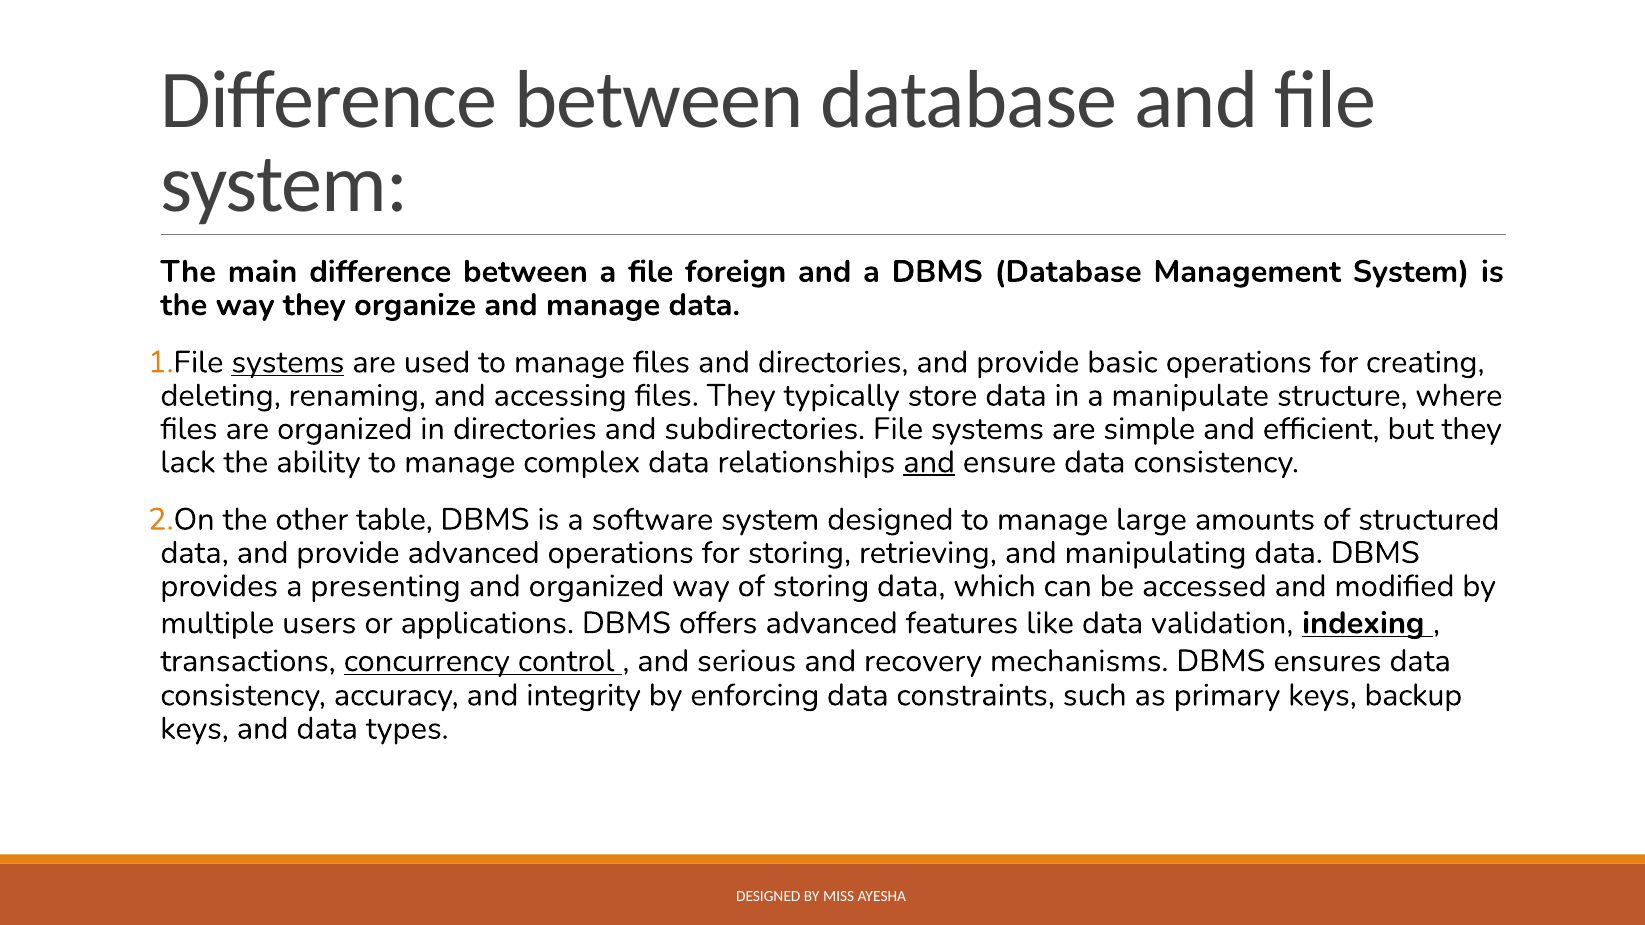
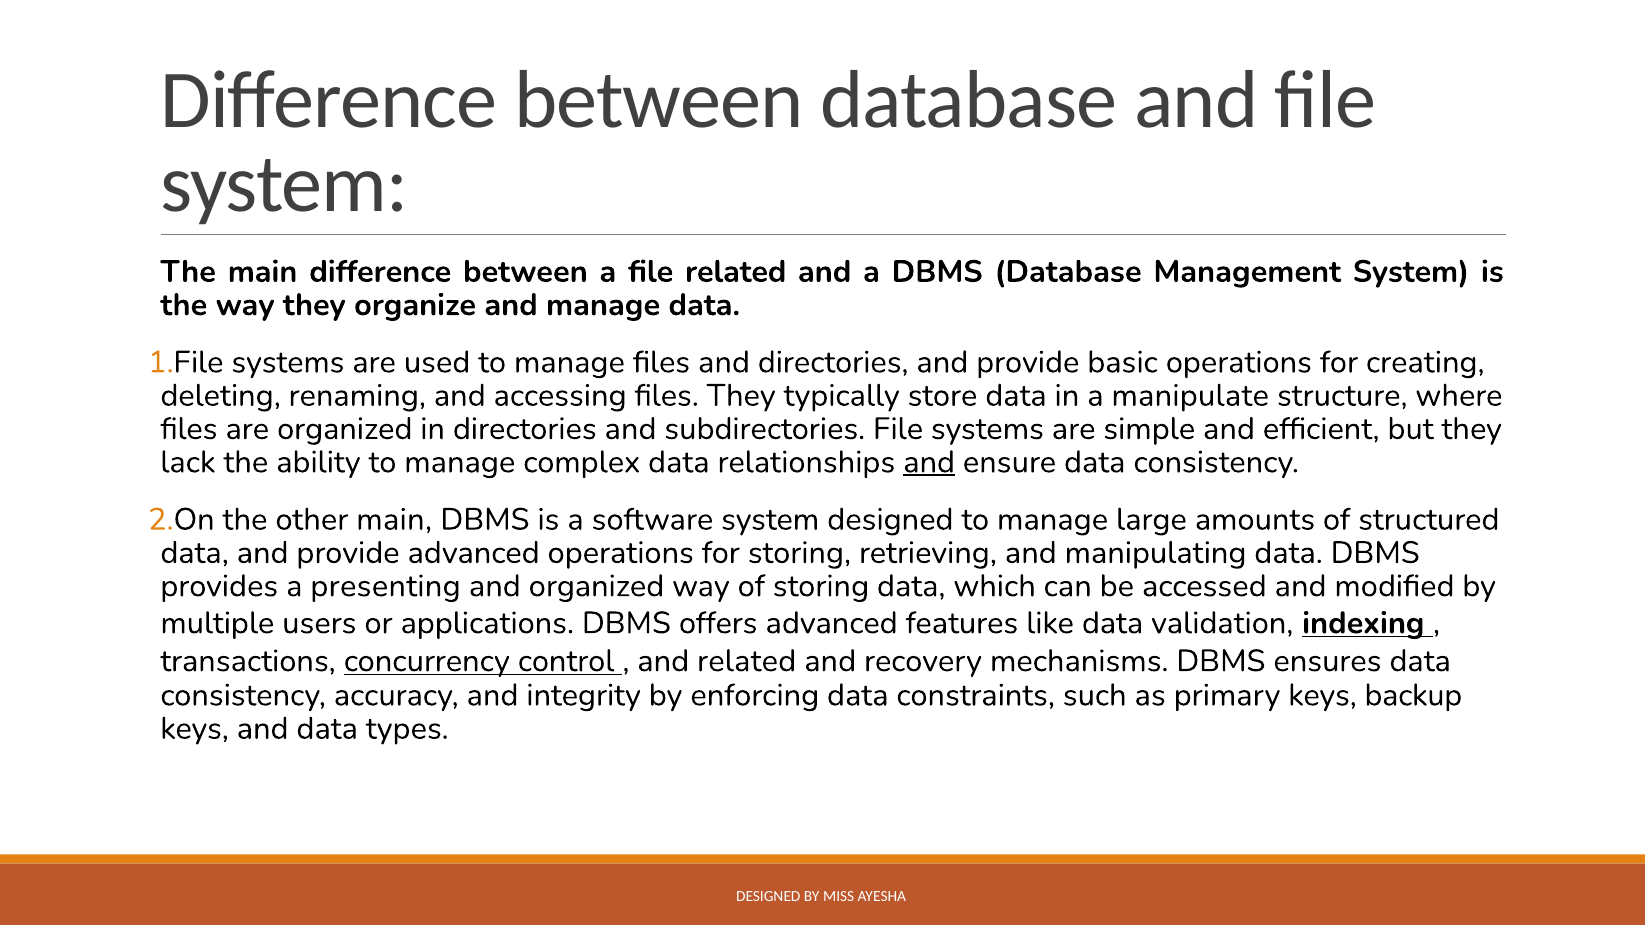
file foreign: foreign -> related (736, 272)
systems underline: present -> none (288, 362)
other table: table -> main (394, 520)
and serious: serious -> related (747, 661)
